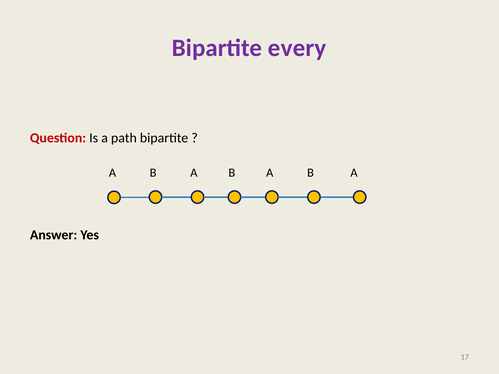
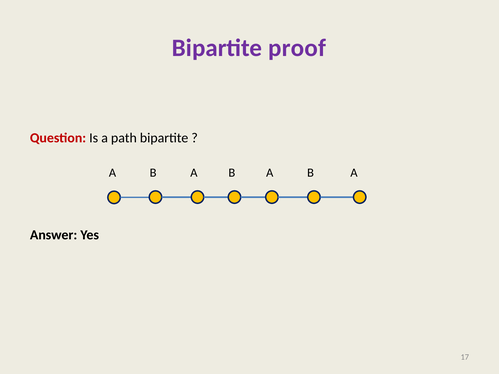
every: every -> proof (297, 48)
